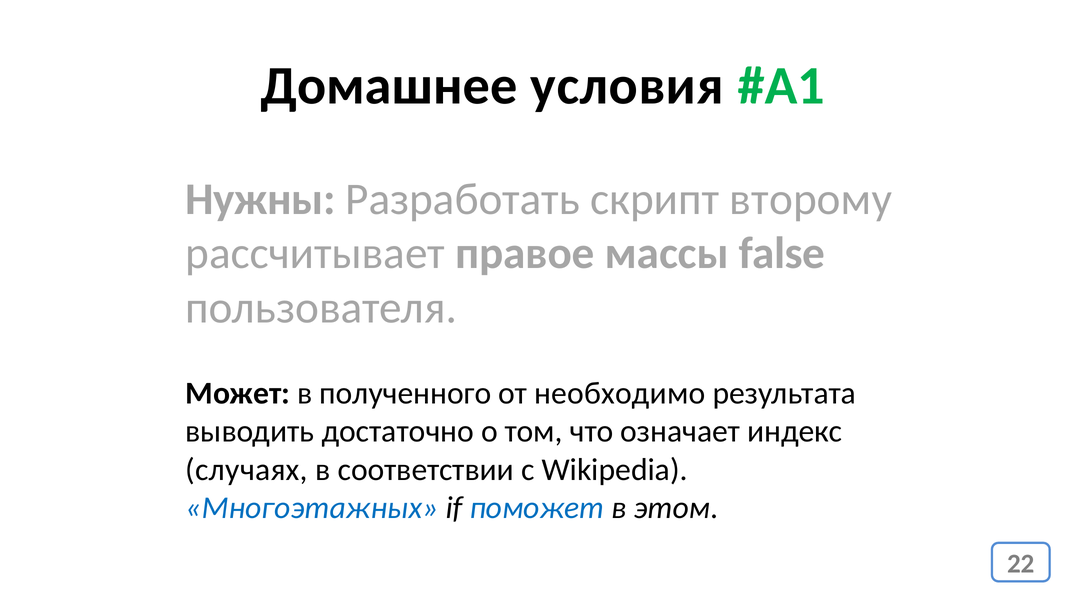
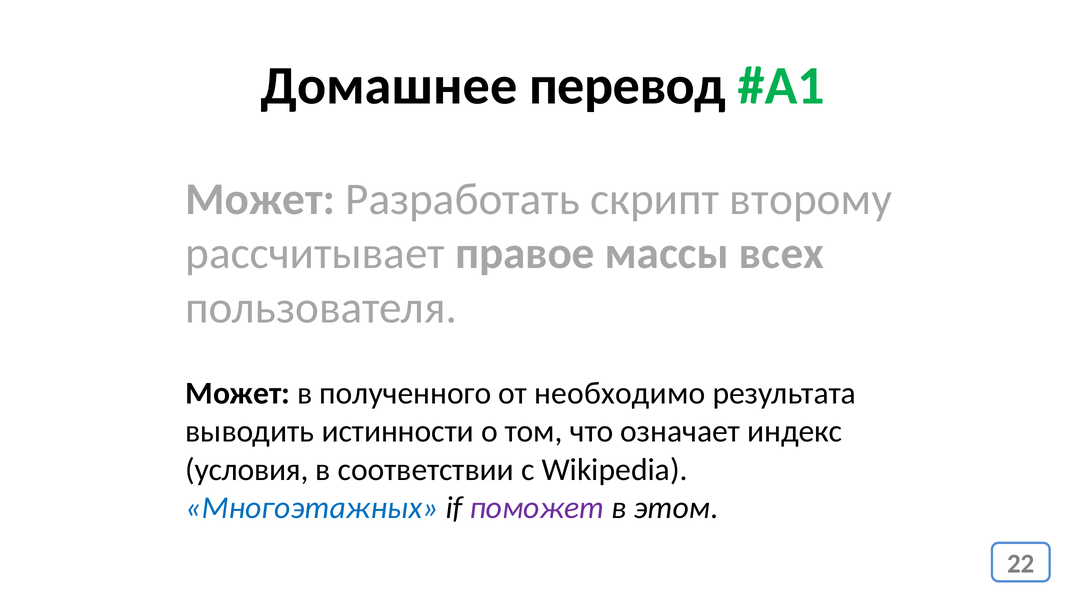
условия: условия -> перевод (628, 86)
Нужны: Нужны -> Может (260, 199)
false: false -> всех (782, 253)
достаточно: достаточно -> истинности (398, 431)
случаях: случаях -> условия (247, 469)
поможет colour: blue -> purple (537, 507)
